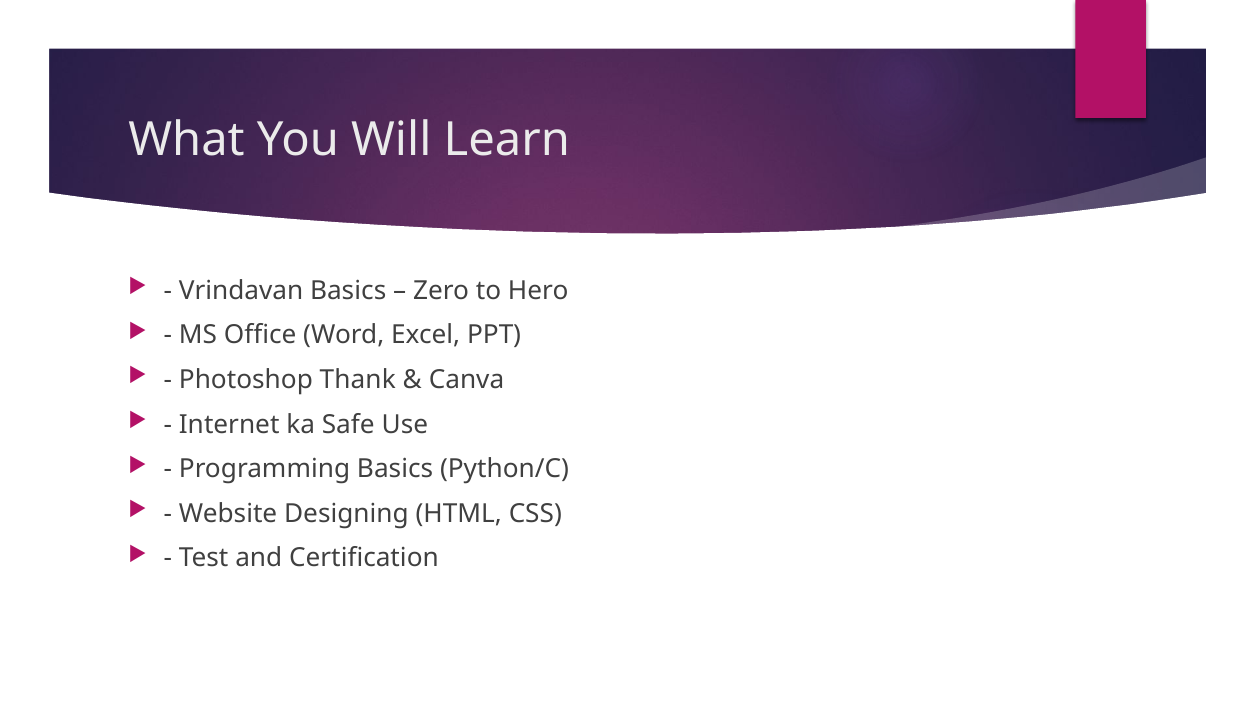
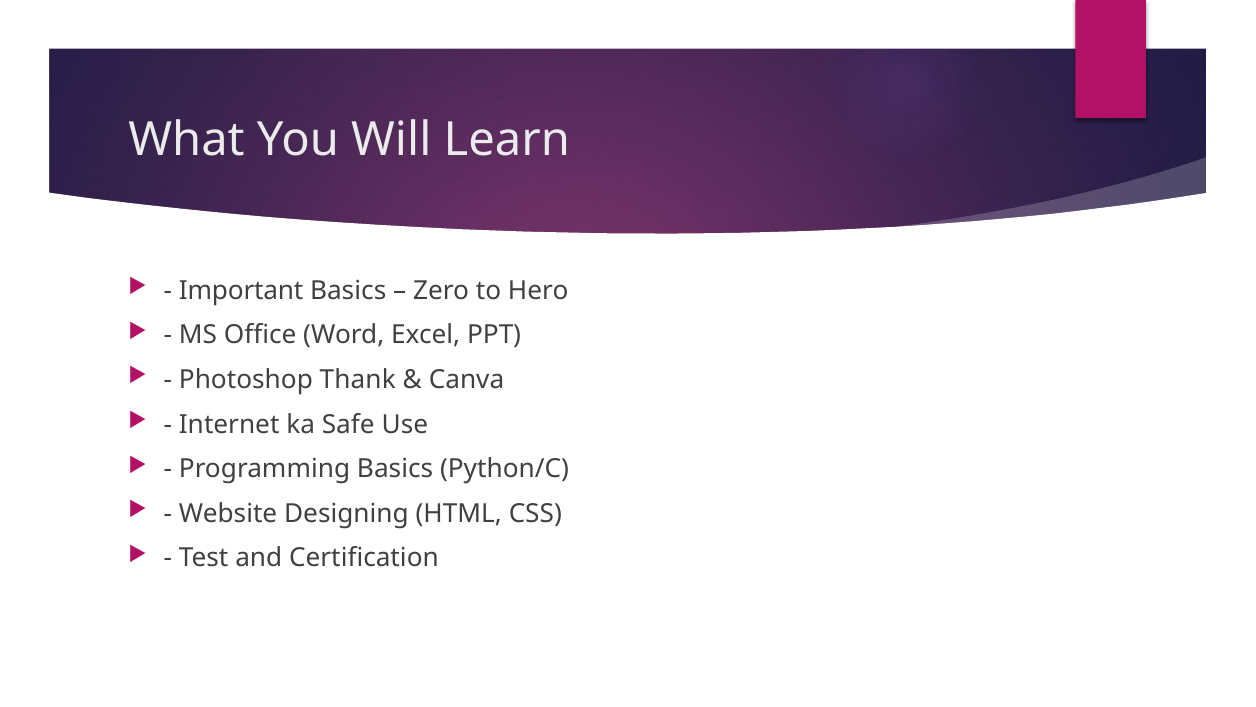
Vrindavan: Vrindavan -> Important (241, 291)
